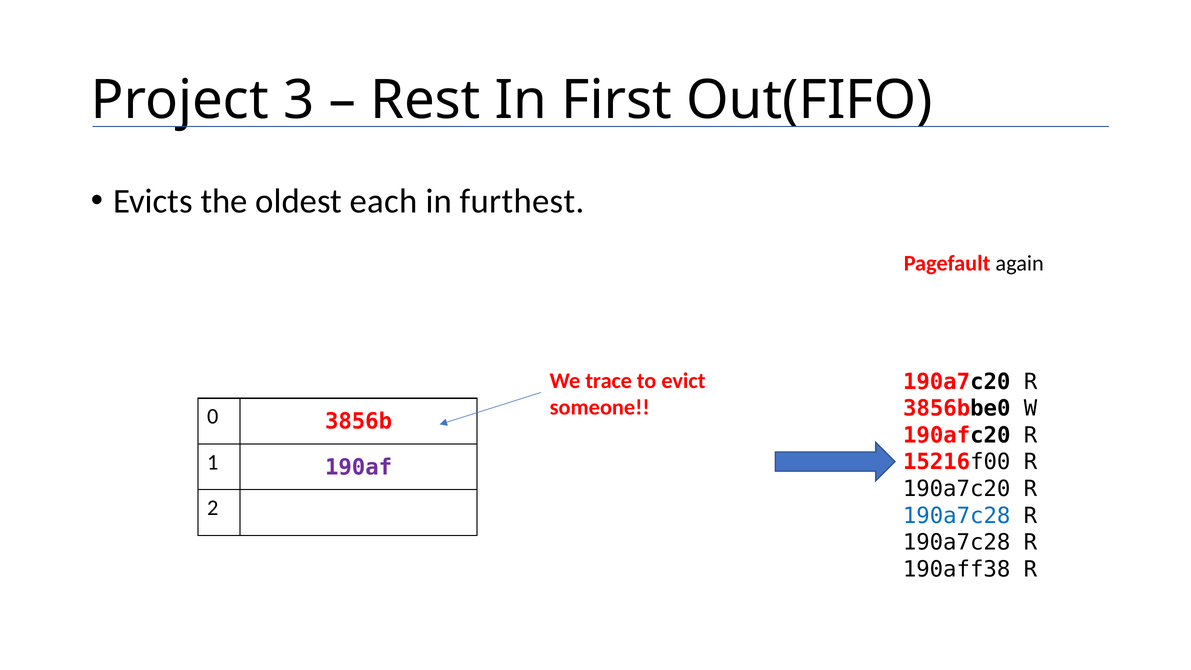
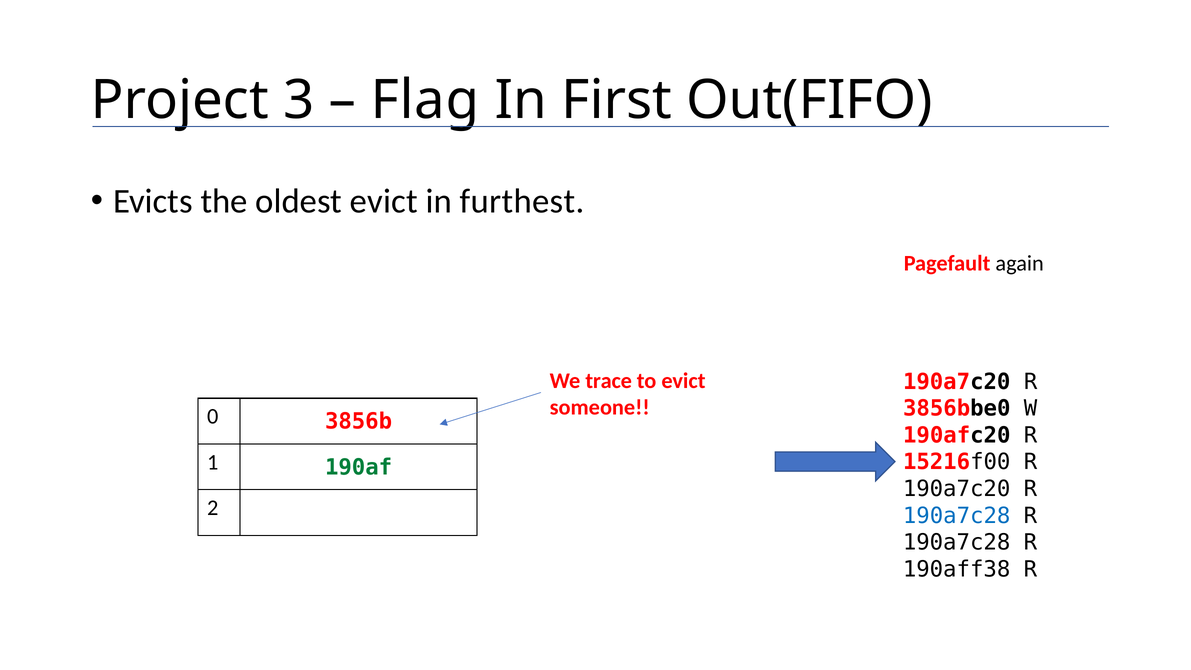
Rest: Rest -> Flag (425, 100)
oldest each: each -> evict (384, 201)
190af colour: purple -> green (359, 467)
